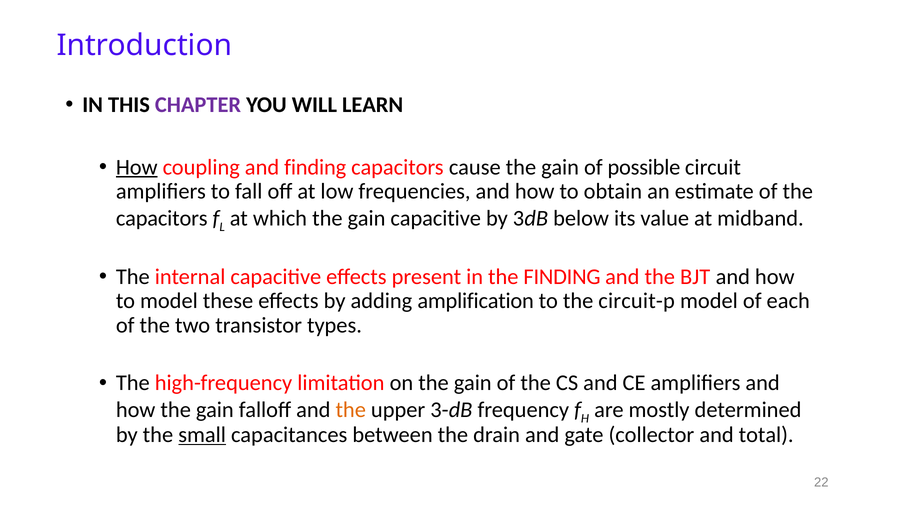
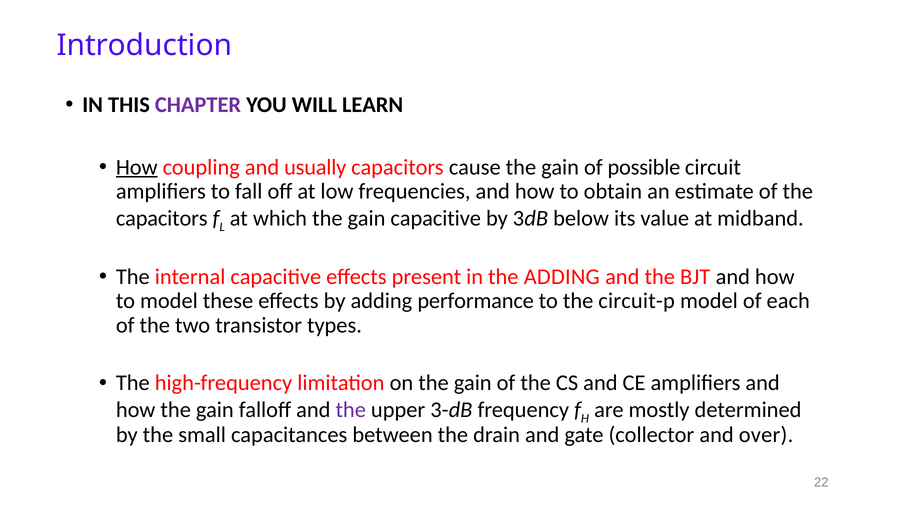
and finding: finding -> usually (315, 167)
the FINDING: FINDING -> ADDING (562, 277)
amplification: amplification -> performance (476, 301)
the colour: orange -> purple (351, 410)
small underline: present -> none (202, 434)
total: total -> over (766, 434)
